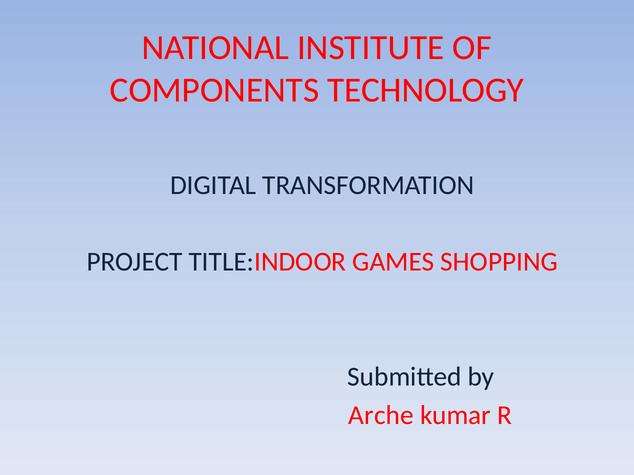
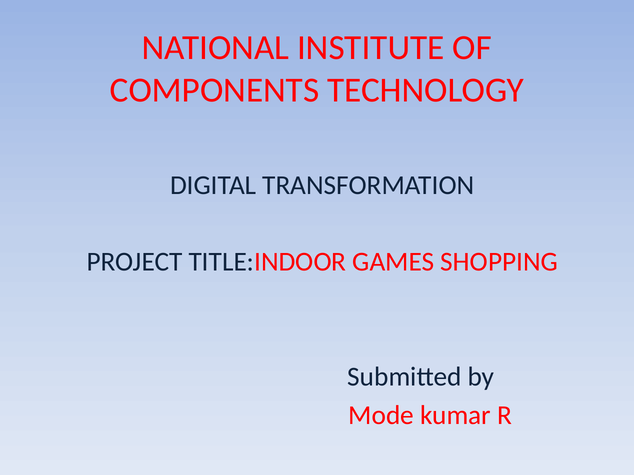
Arche: Arche -> Mode (381, 416)
